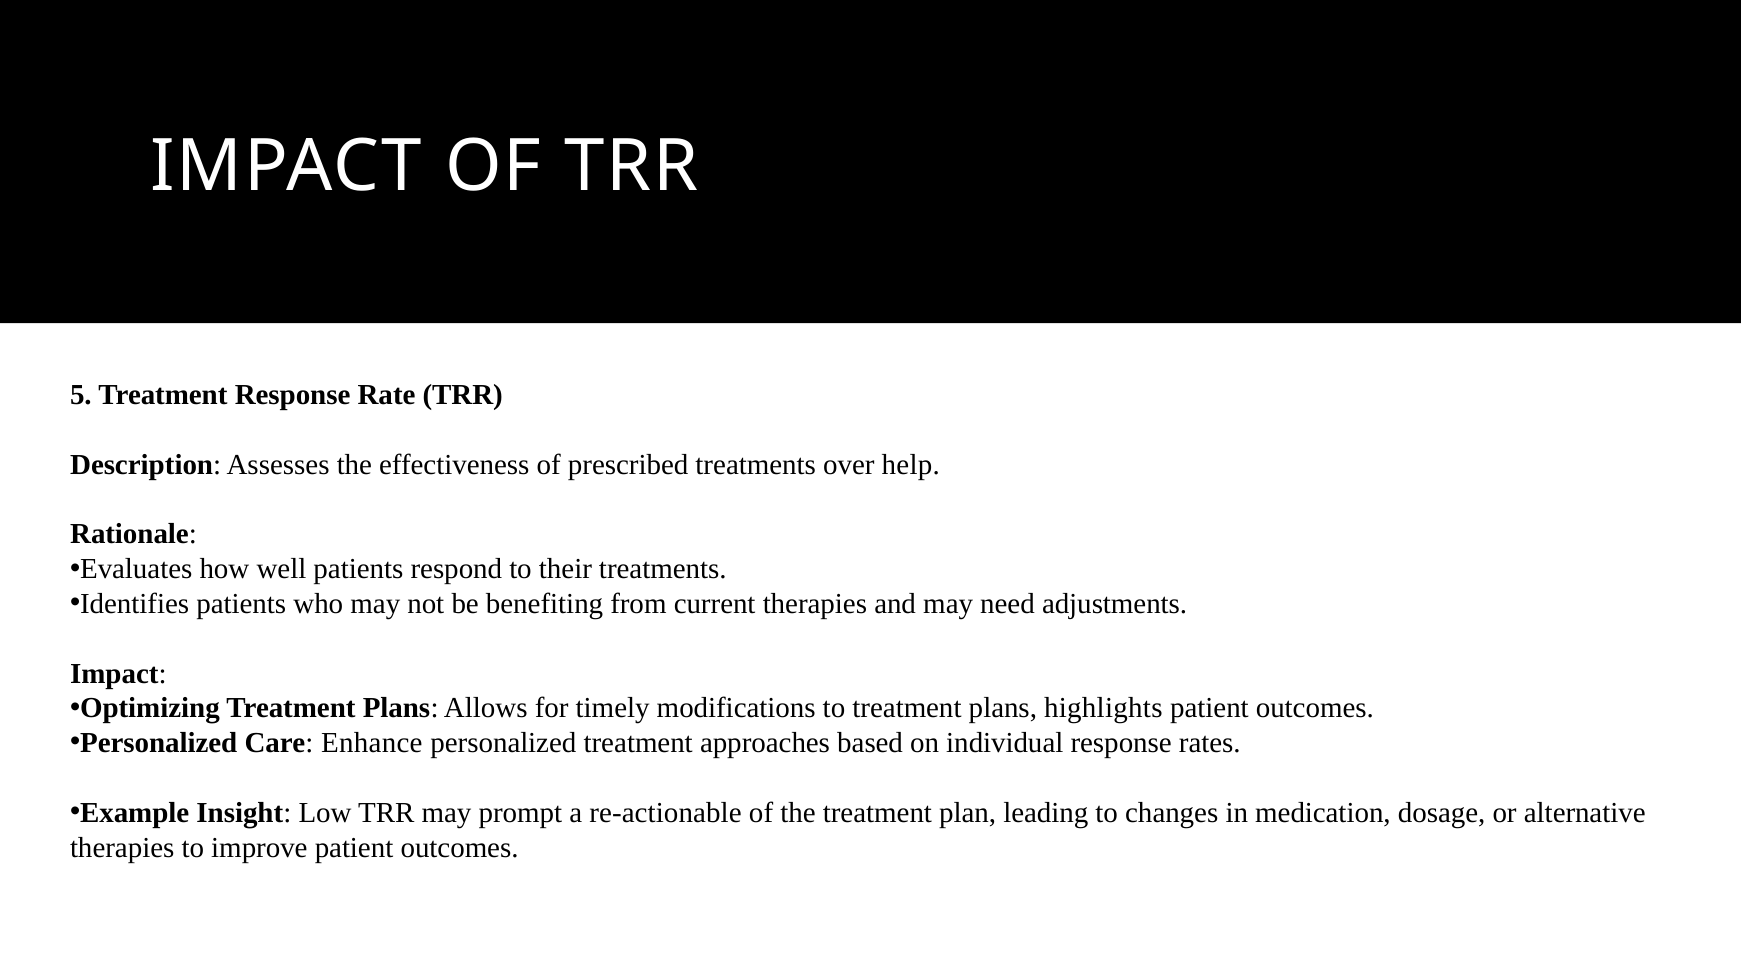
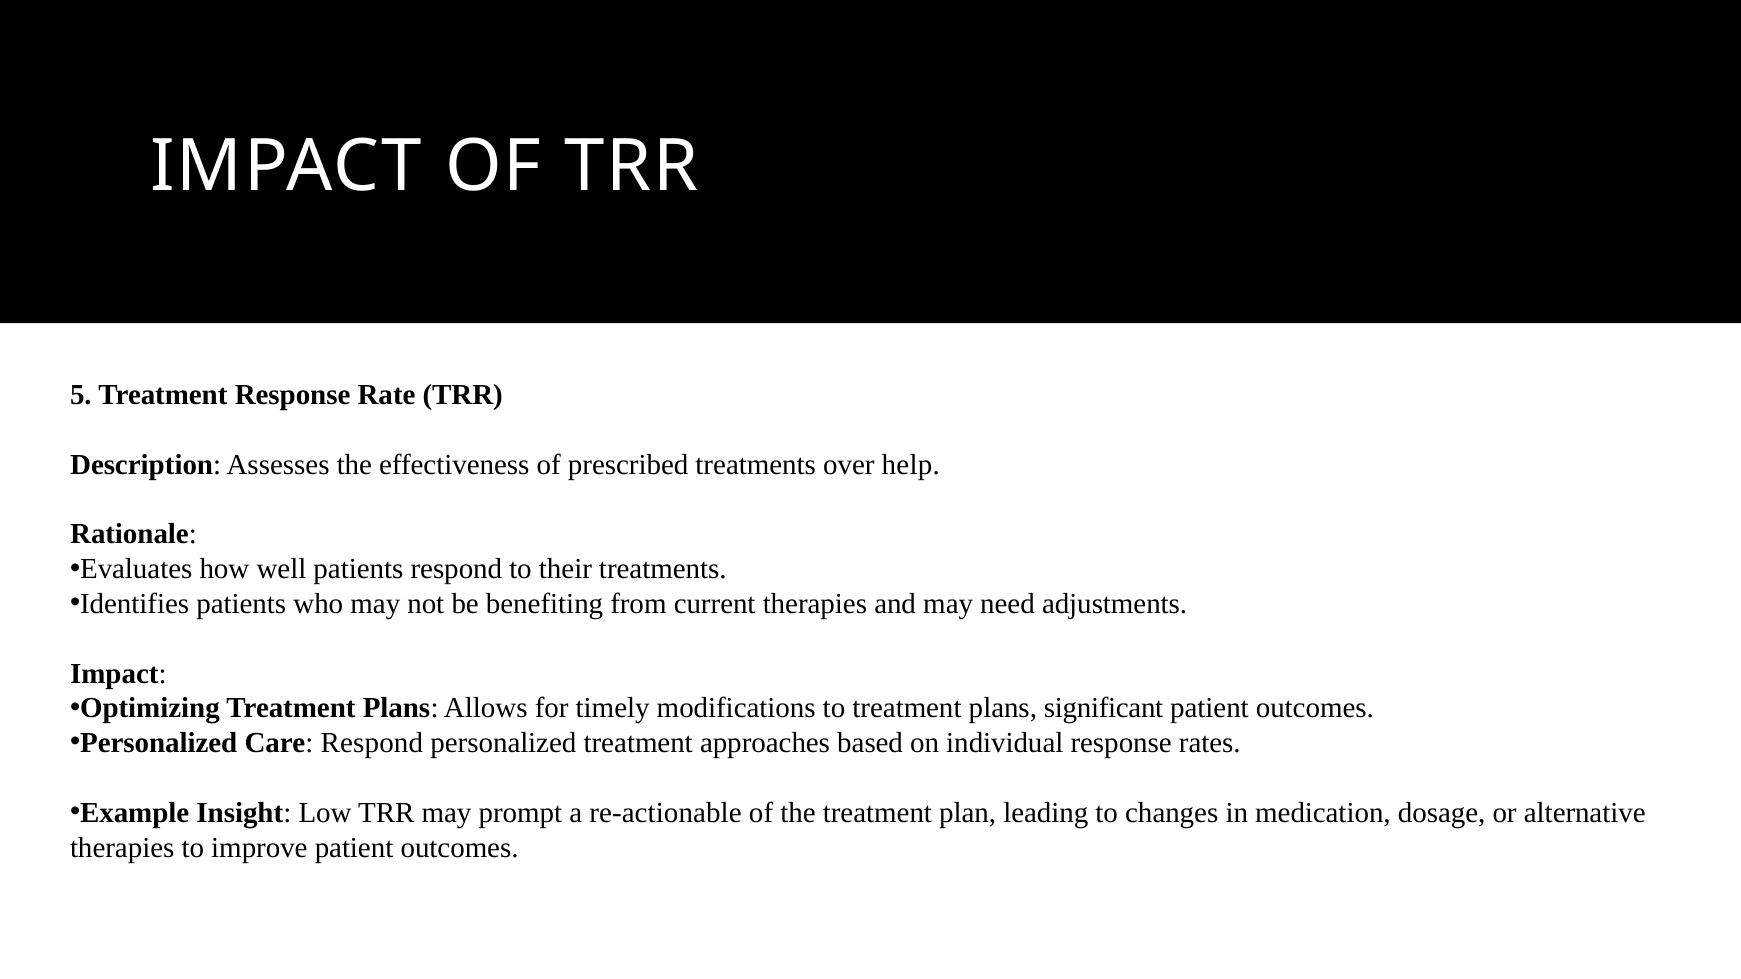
highlights: highlights -> significant (1104, 709)
Care Enhance: Enhance -> Respond (372, 743)
